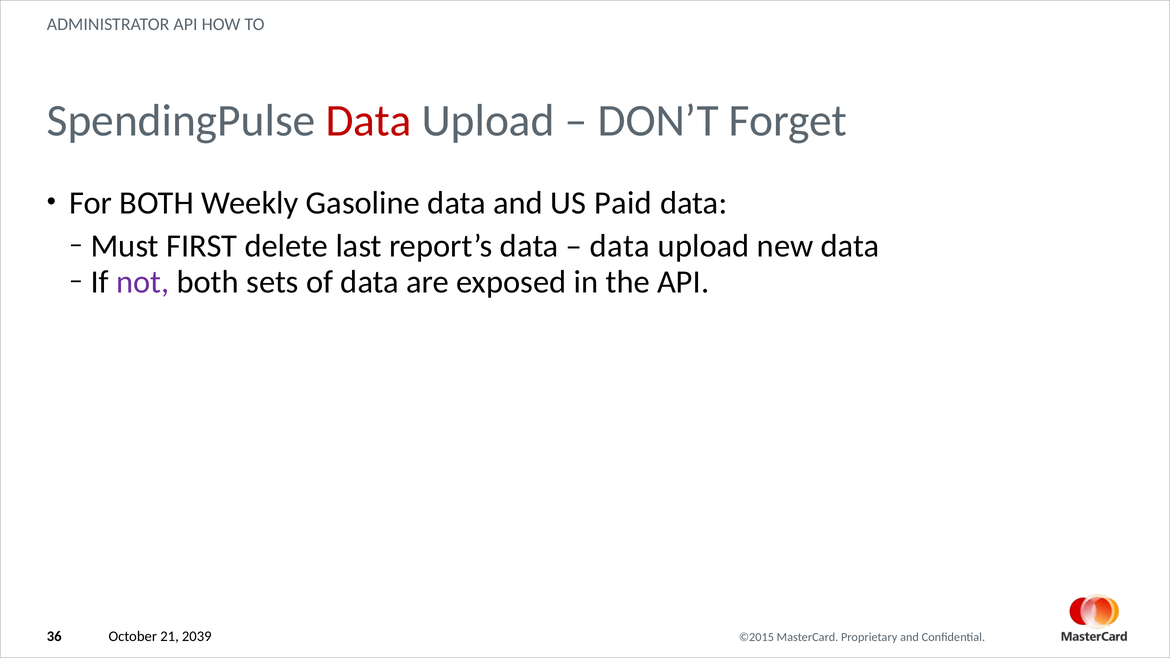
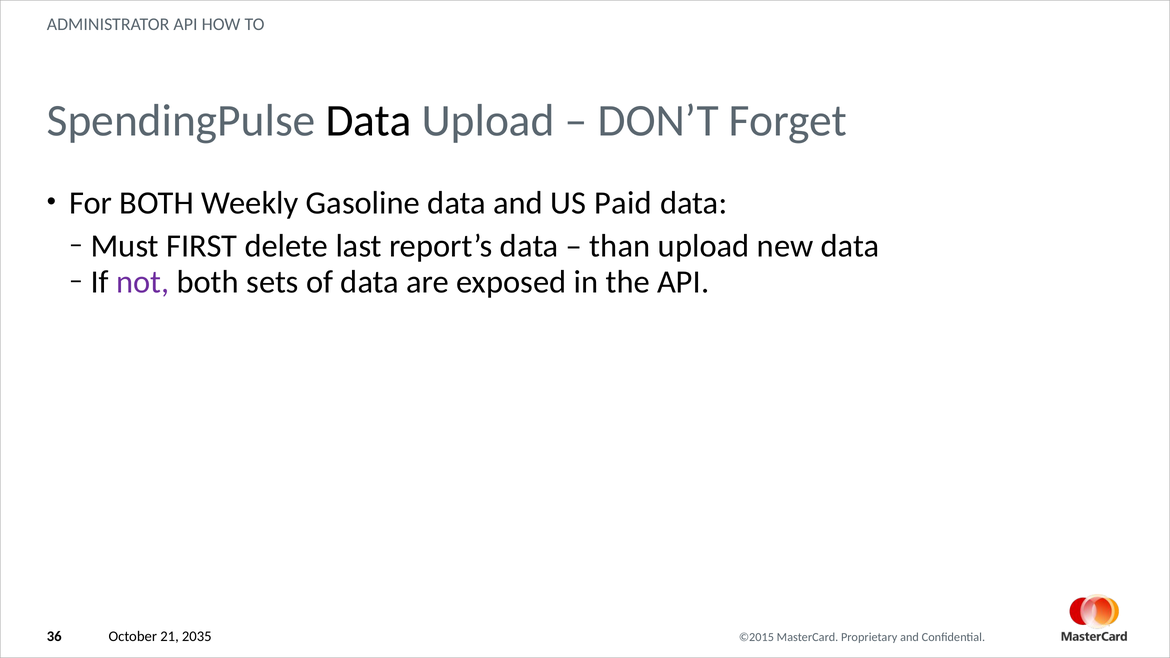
Data colour: red -> black (369, 121)
data: data -> than (620, 246)
2039: 2039 -> 2035 (197, 637)
